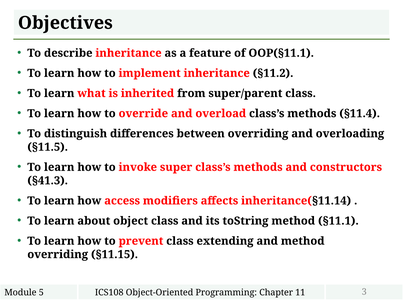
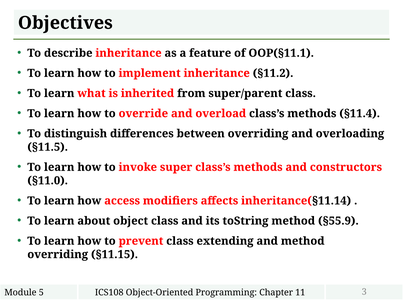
§41.3: §41.3 -> §11.0 (48, 181)
§11.1: §11.1 -> §55.9 (338, 221)
